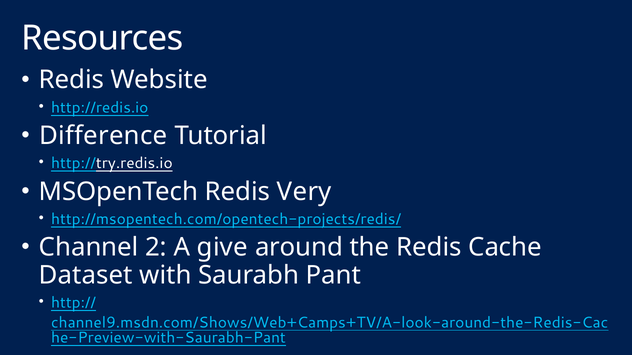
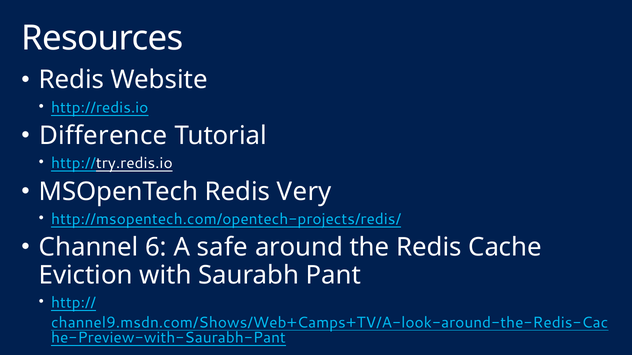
2: 2 -> 6 (156, 248)
give: give -> safe (222, 248)
Dataset: Dataset -> Eviction (86, 276)
